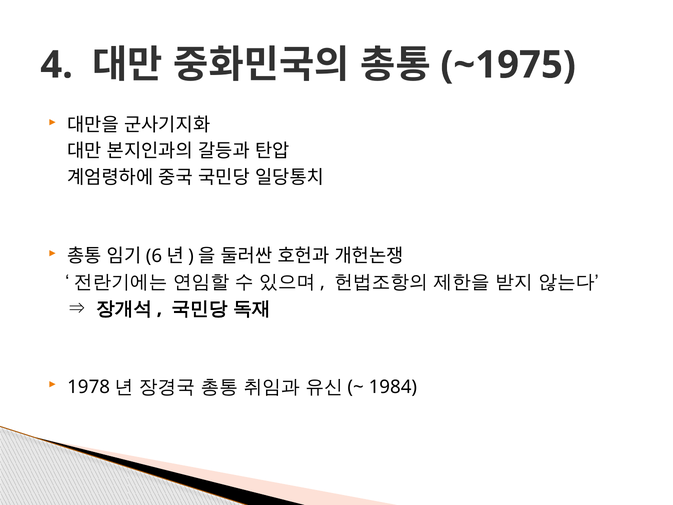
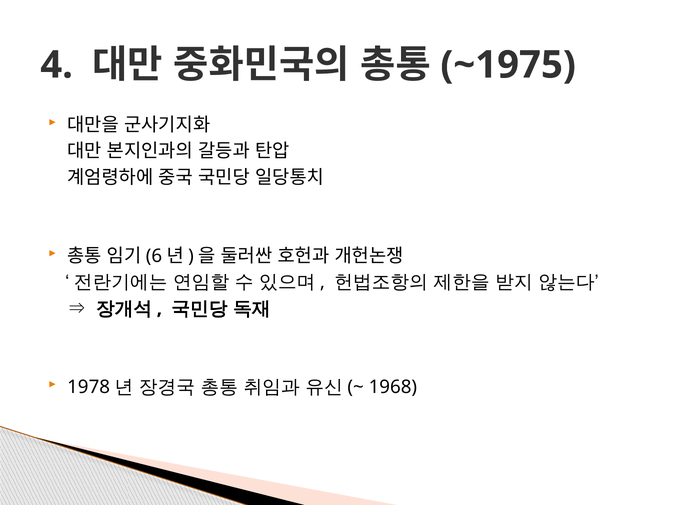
1984: 1984 -> 1968 (393, 387)
